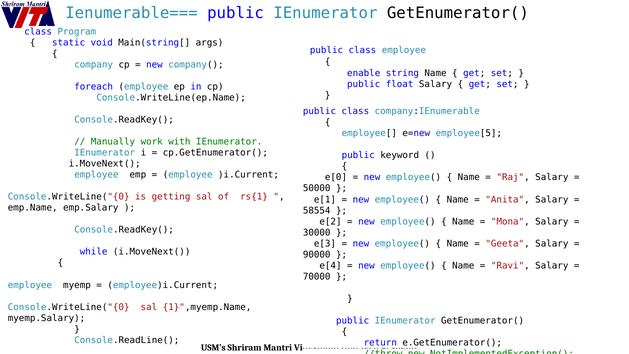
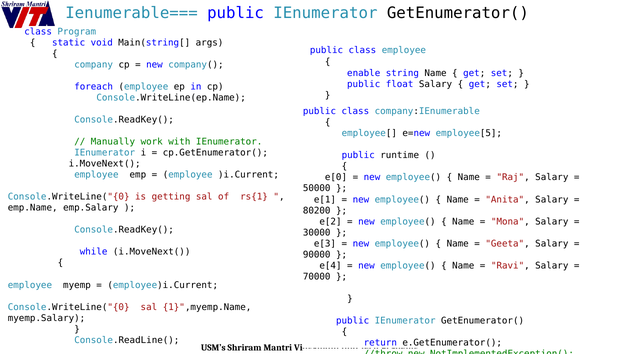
keyword: keyword -> runtime (400, 155)
58554: 58554 -> 80200 (317, 210)
